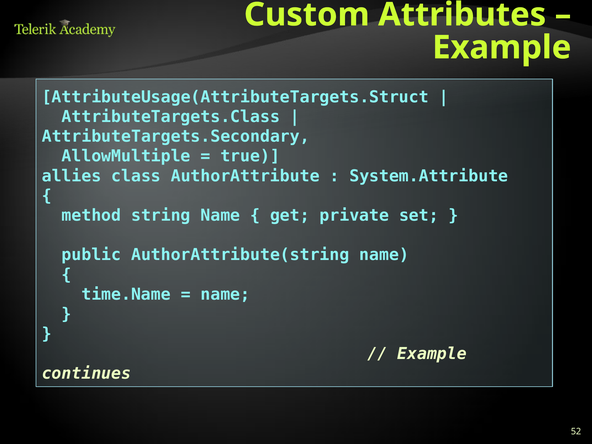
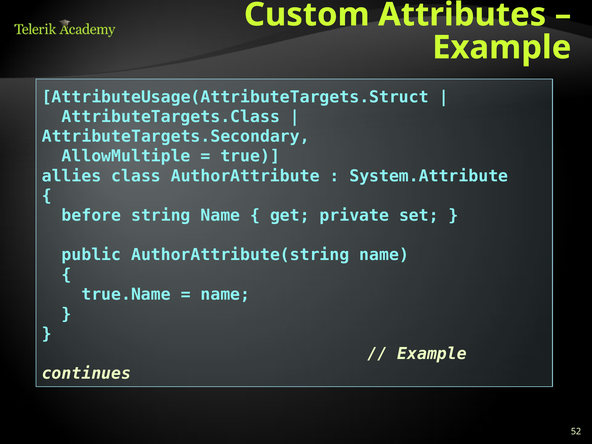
method: method -> before (91, 215)
time.Name: time.Name -> true.Name (126, 294)
